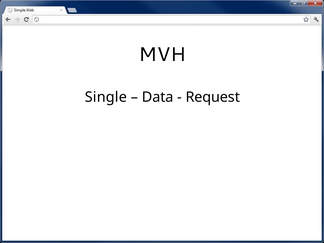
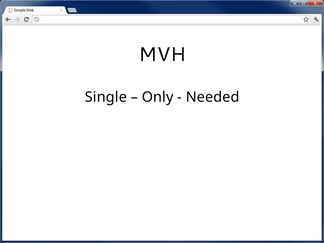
Data: Data -> Only (158, 97)
Request: Request -> Needed (213, 97)
